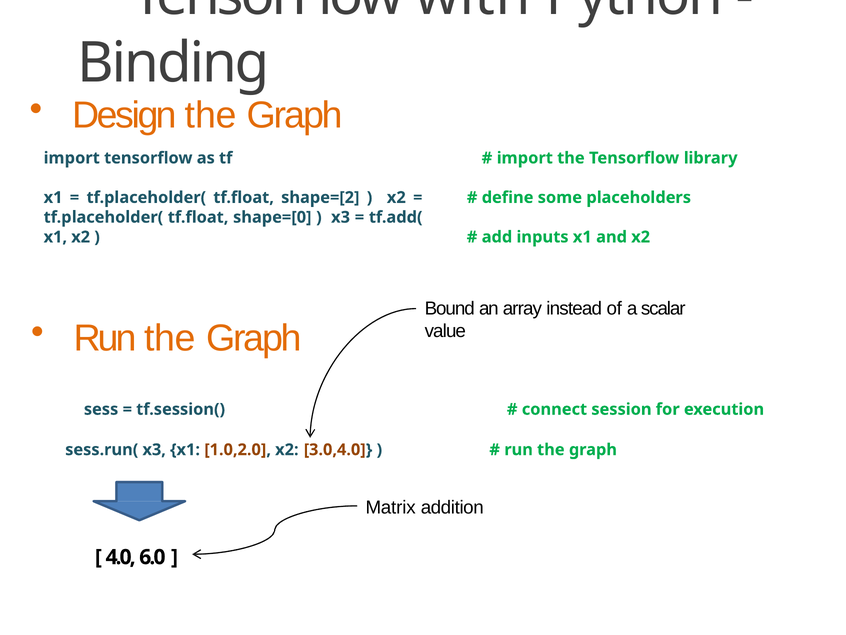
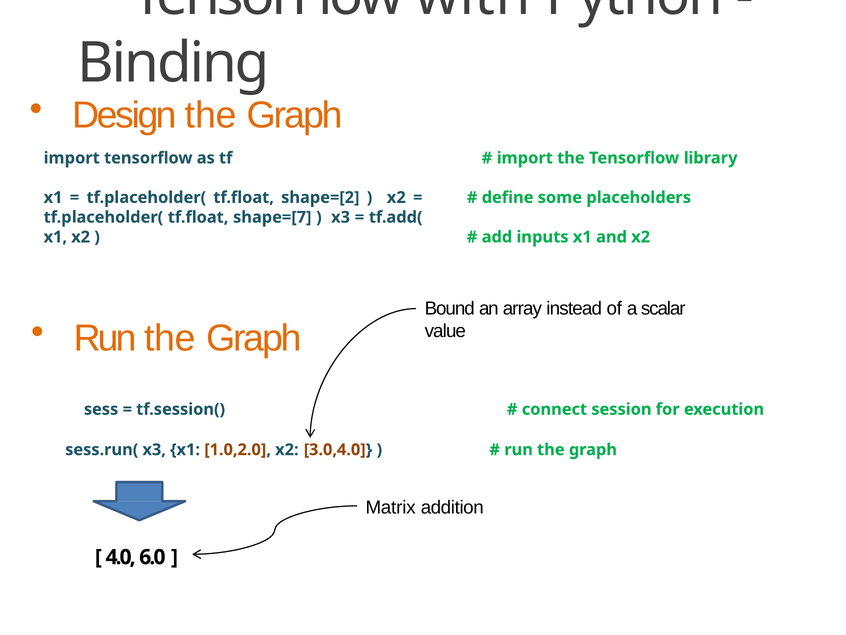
shape=[0: shape=[0 -> shape=[7 (272, 217)
